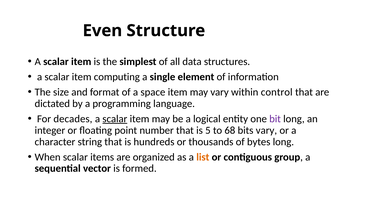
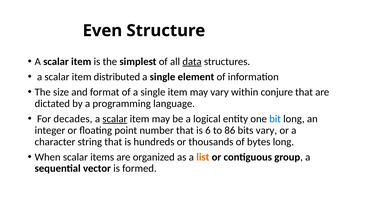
data underline: none -> present (192, 62)
computing: computing -> distributed (117, 77)
of a space: space -> single (153, 92)
control: control -> conjure (277, 92)
bit colour: purple -> blue (275, 119)
5: 5 -> 6 (208, 130)
68: 68 -> 86 (230, 130)
